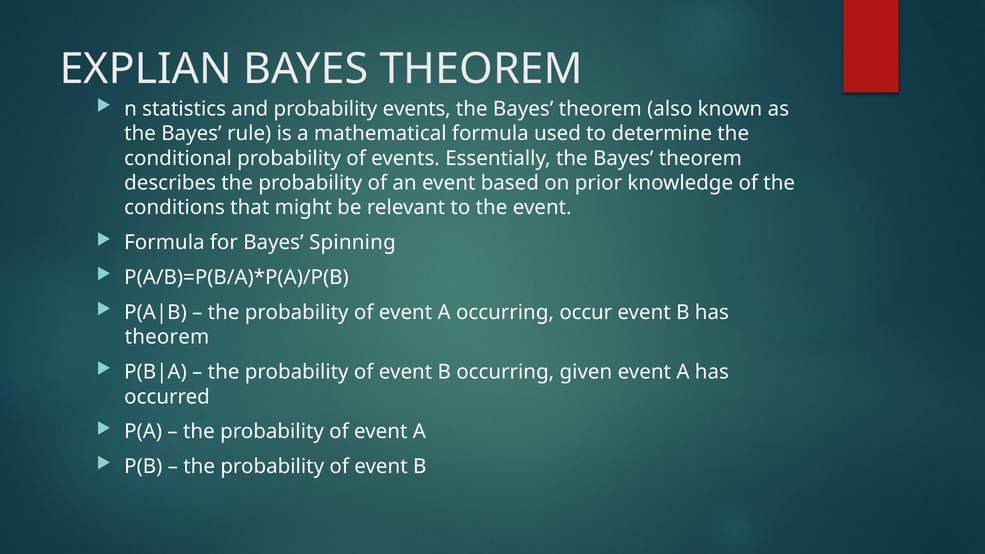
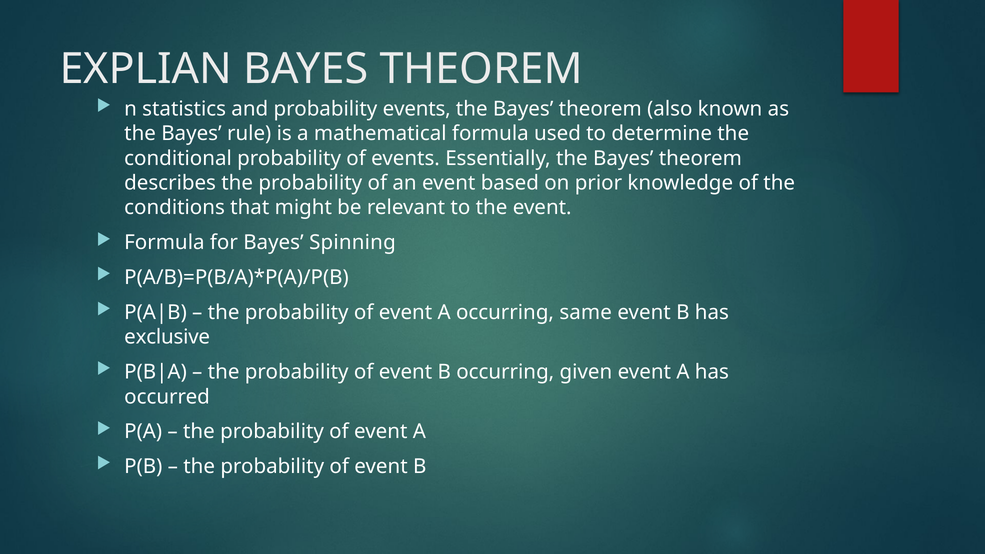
occur: occur -> same (586, 313)
theorem: theorem -> exclusive (167, 337)
